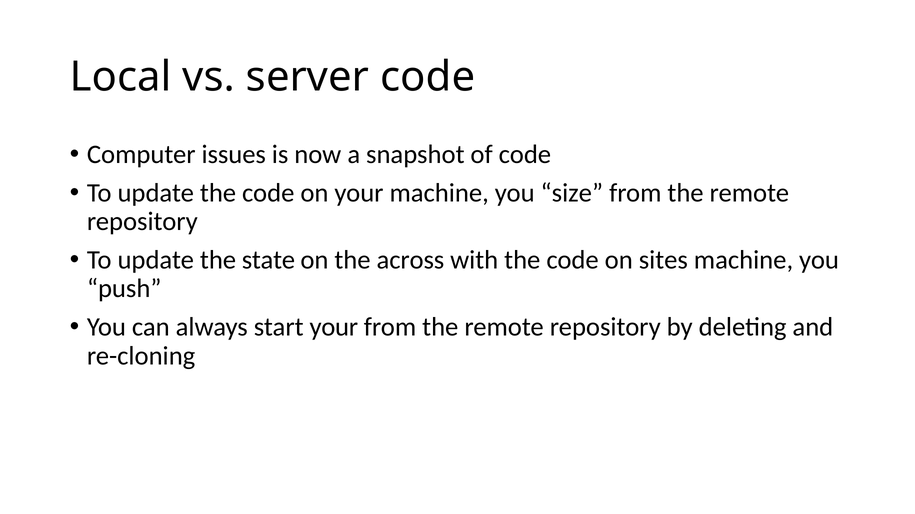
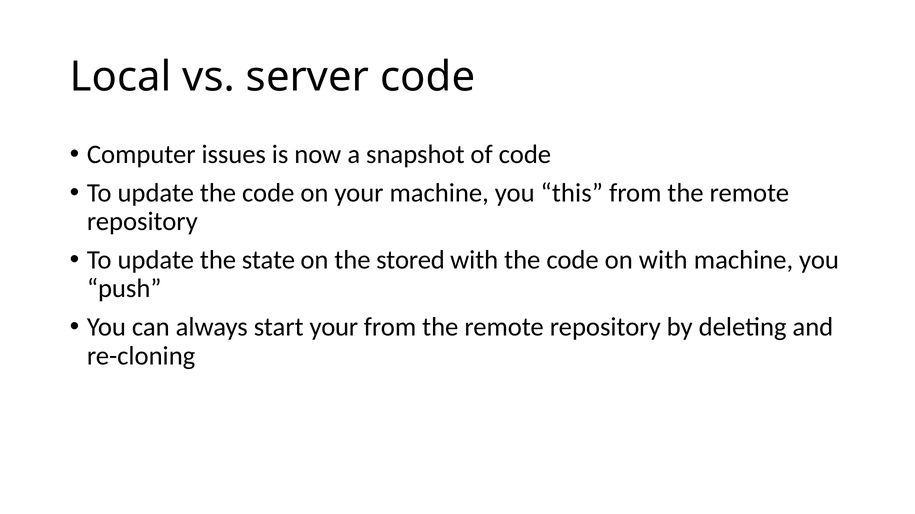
size: size -> this (572, 193)
across: across -> stored (411, 260)
on sites: sites -> with (663, 260)
